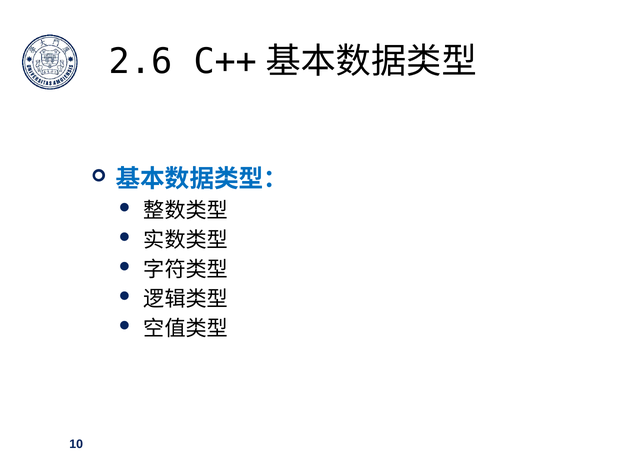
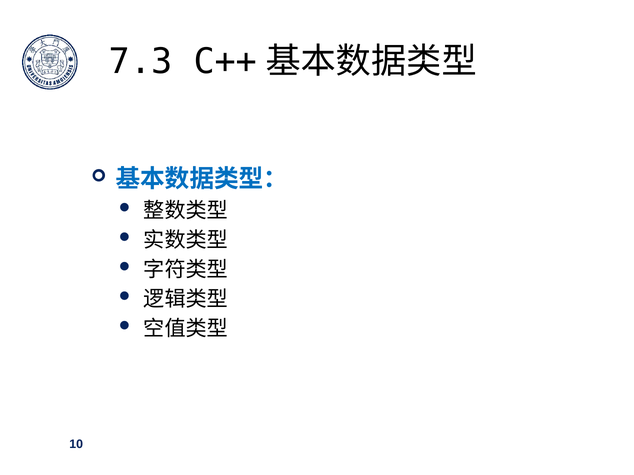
2.6: 2.6 -> 7.3 (141, 62)
